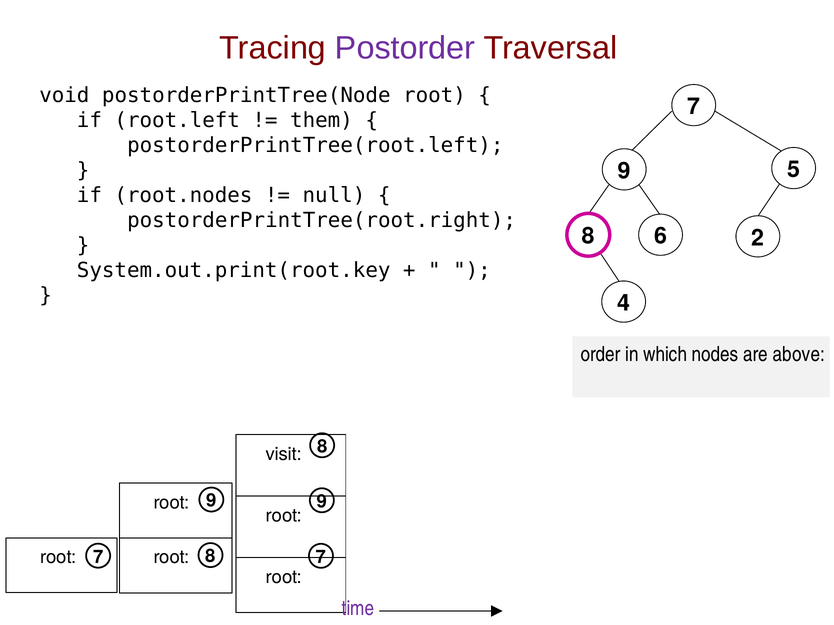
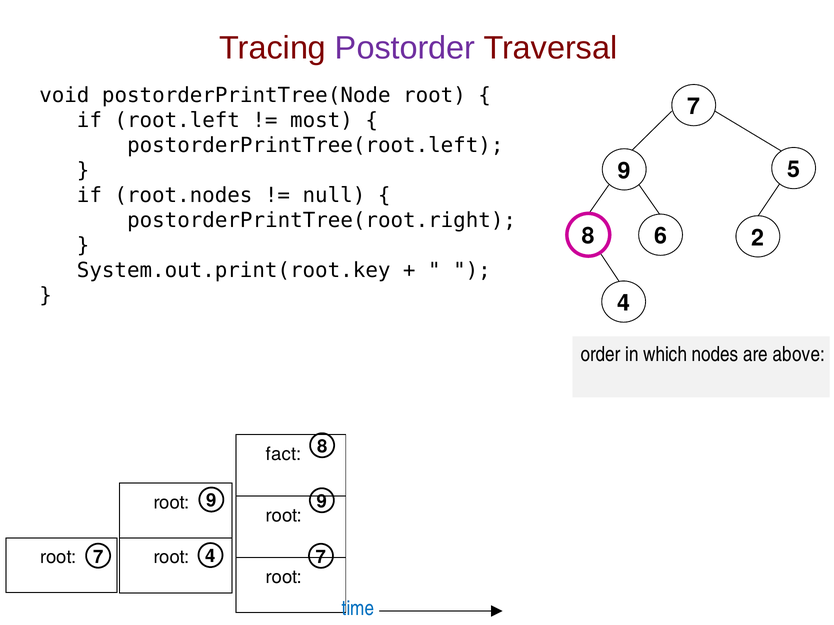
them: them -> most (321, 120)
visit: visit -> fact (284, 454)
7 8: 8 -> 4 (211, 557)
time colour: purple -> blue (358, 609)
